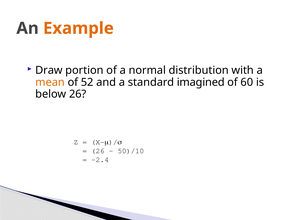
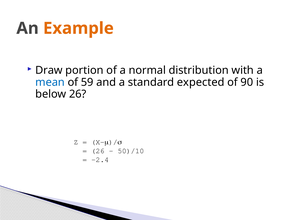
mean colour: orange -> blue (50, 82)
52: 52 -> 59 (87, 82)
imagined: imagined -> expected (201, 82)
60: 60 -> 90 (247, 82)
